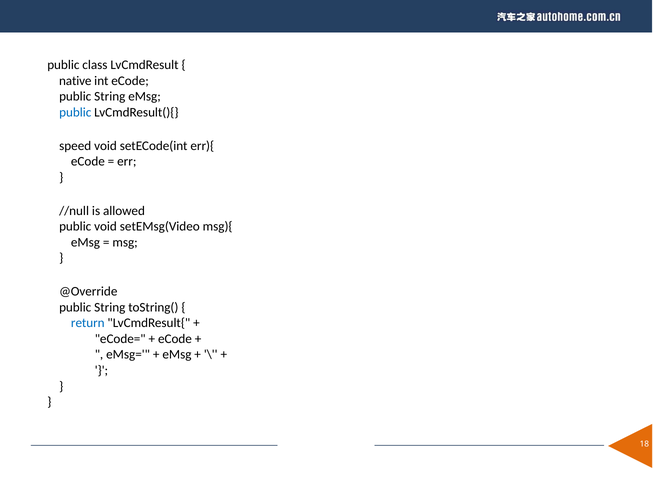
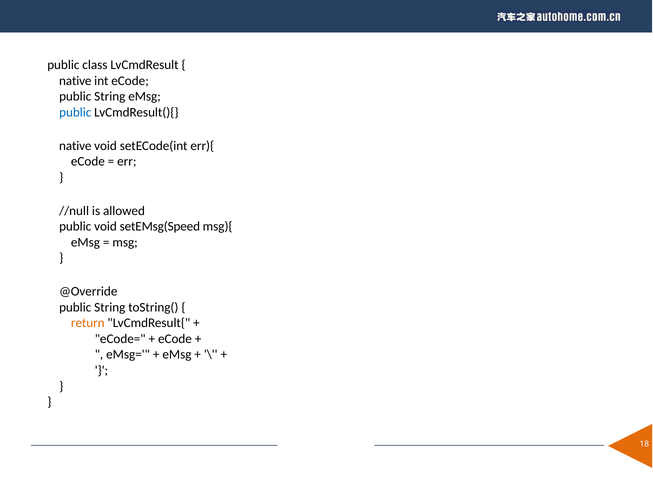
speed: speed -> native (75, 146)
setEMsg(Video: setEMsg(Video -> setEMsg(Speed (160, 227)
return colour: blue -> orange (88, 324)
